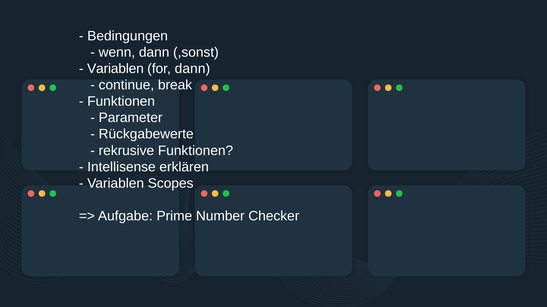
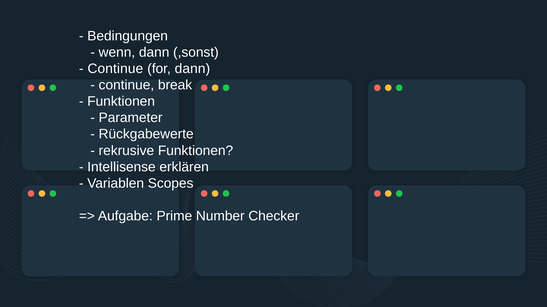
Variablen: Variablen -> Continue (115, 69)
